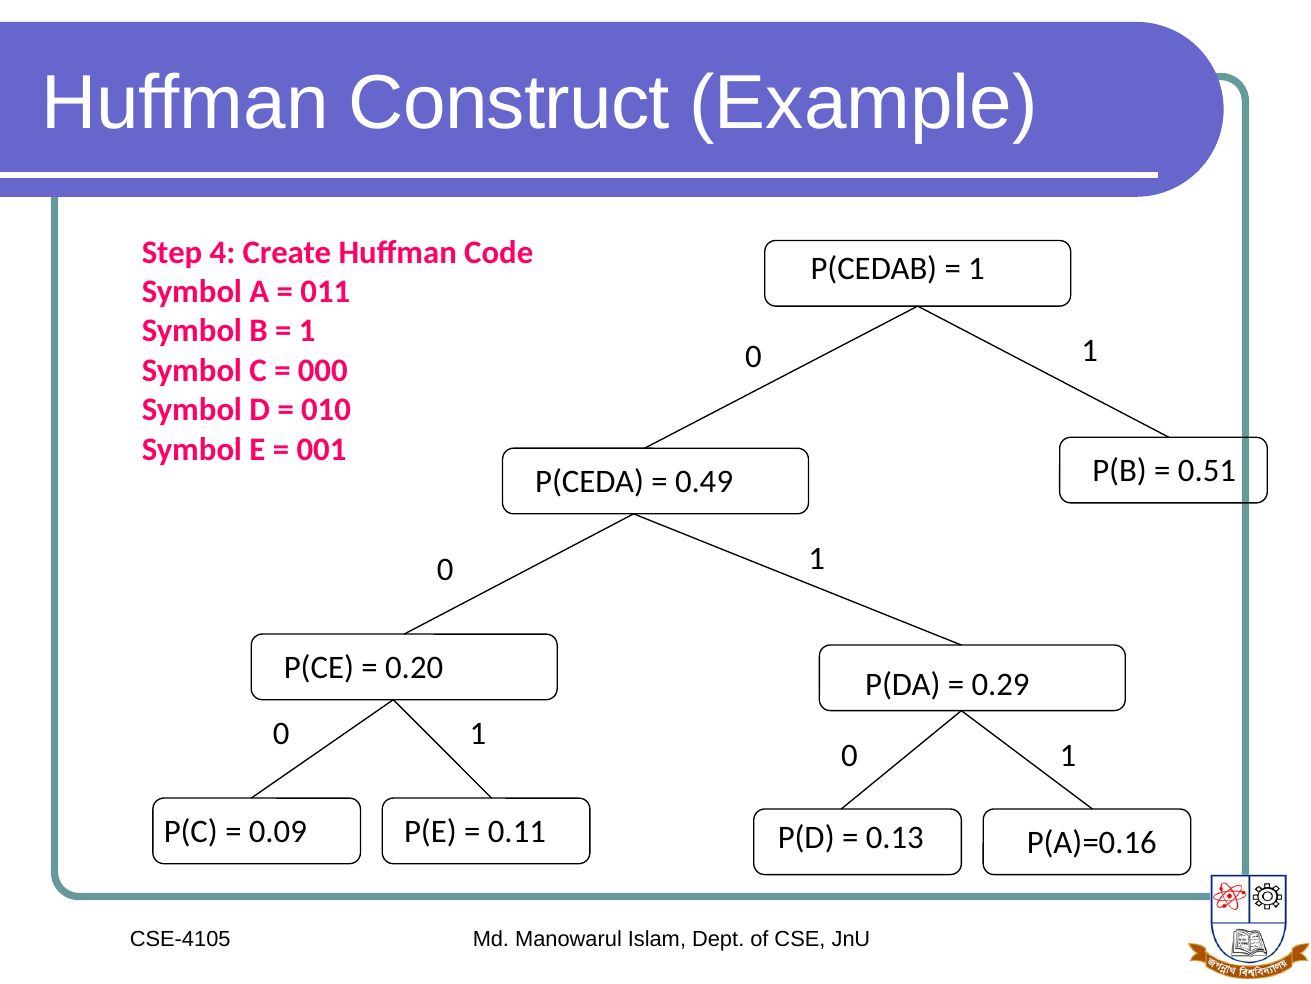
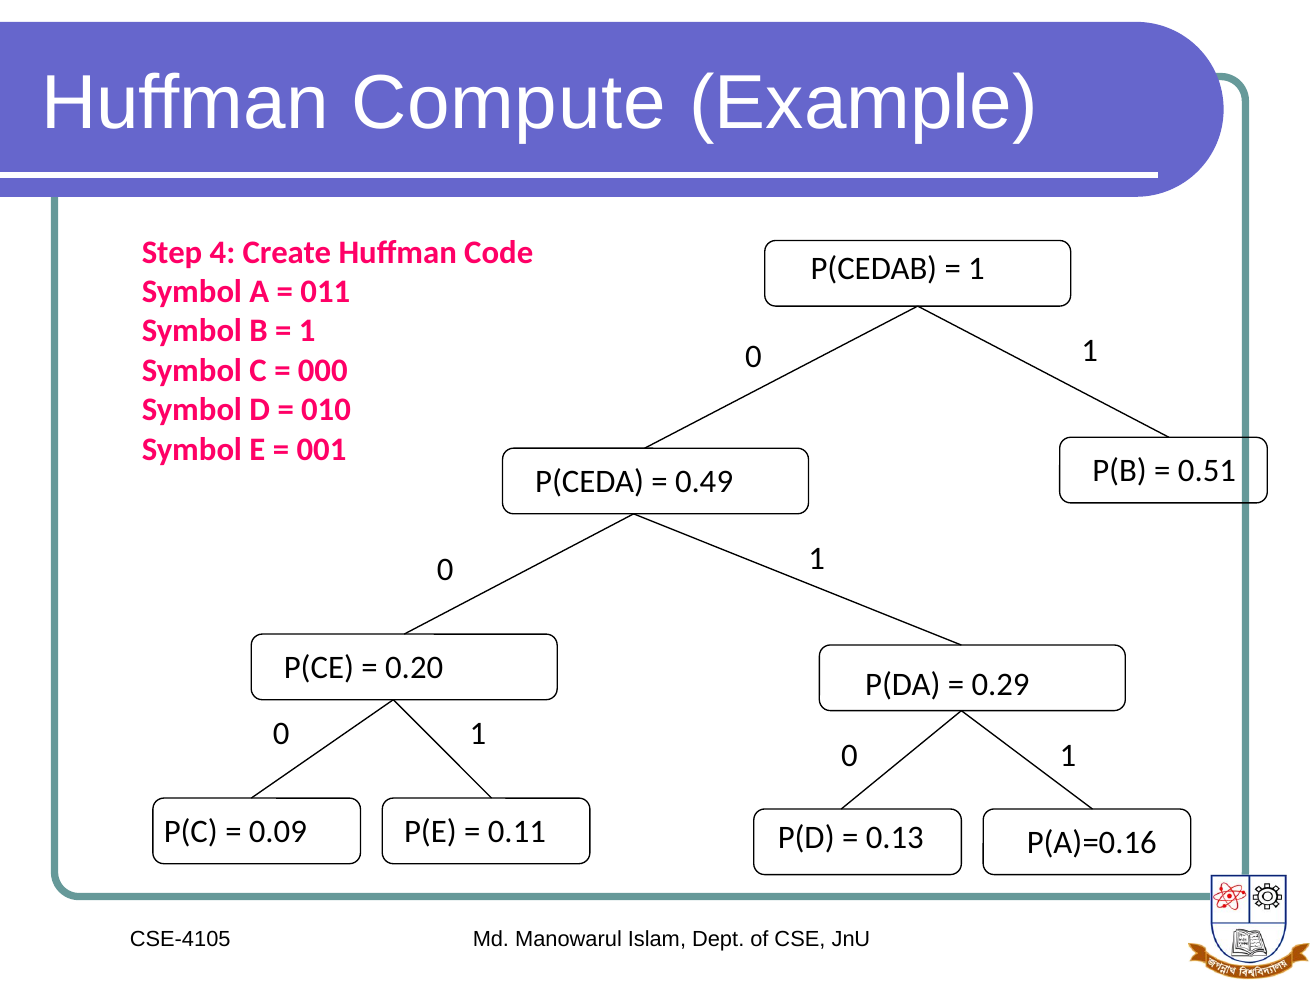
Construct: Construct -> Compute (509, 104)
